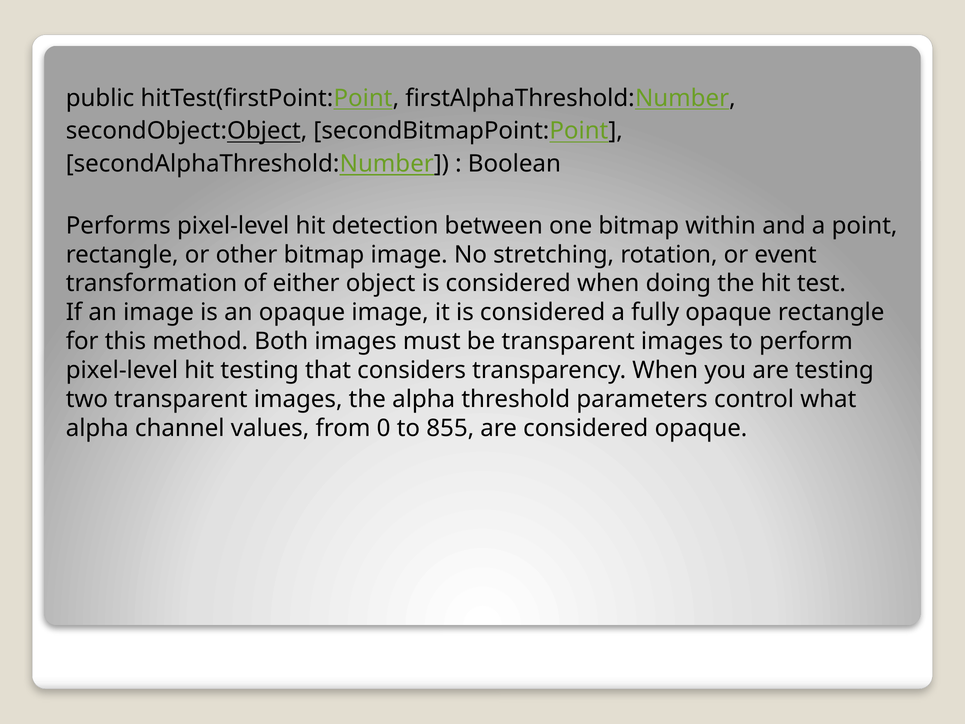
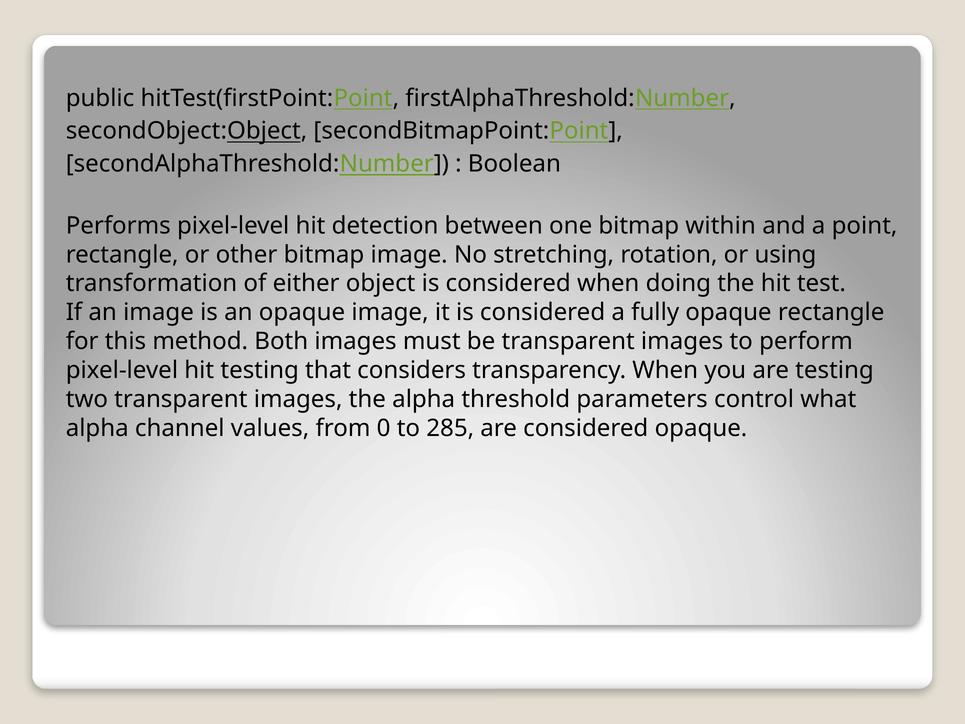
event: event -> using (785, 254)
855: 855 -> 285 (450, 428)
